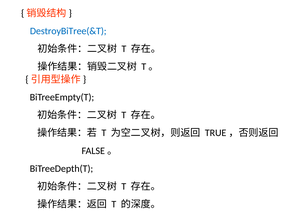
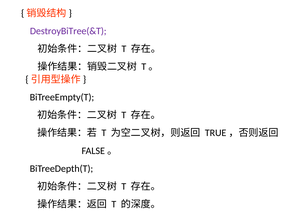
DestroyBiTree(&T colour: blue -> purple (68, 31)
